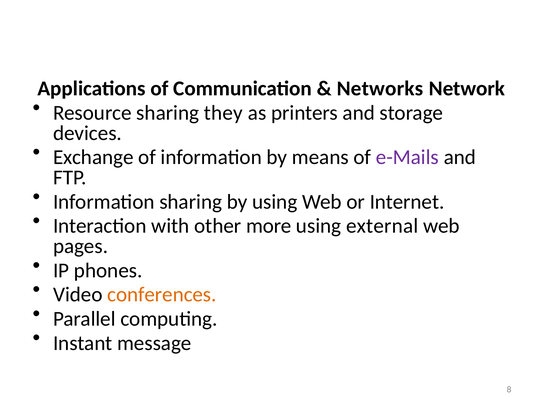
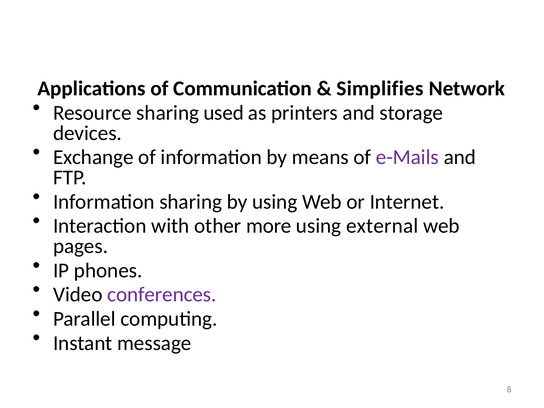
Networks: Networks -> Simplifies (380, 89)
they: they -> used (224, 113)
conferences colour: orange -> purple (162, 295)
